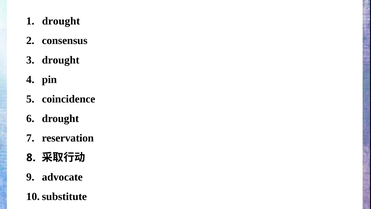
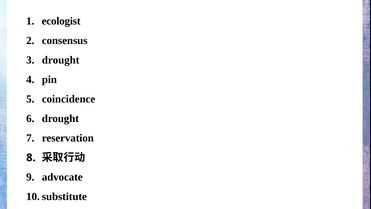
drought: drought -> ecologist (61, 21)
